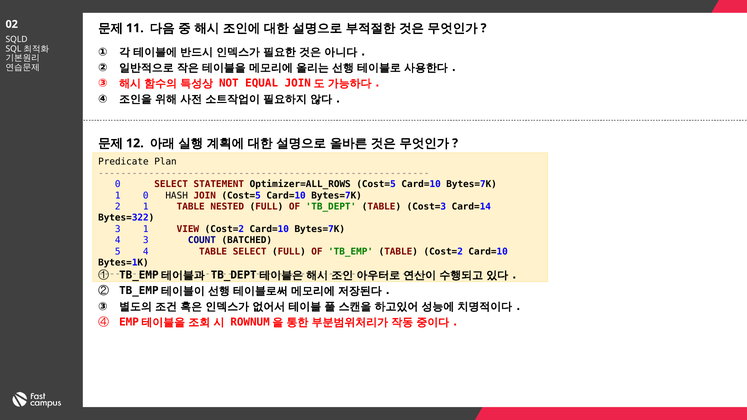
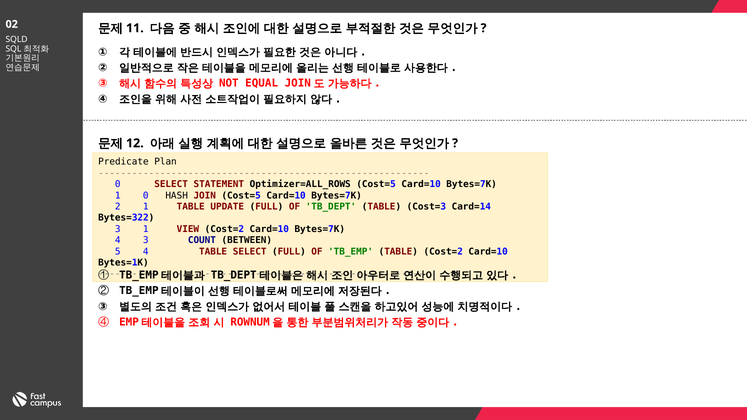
NESTED: NESTED -> UPDATE (227, 207)
BATCHED: BATCHED -> BETWEEN (247, 240)
